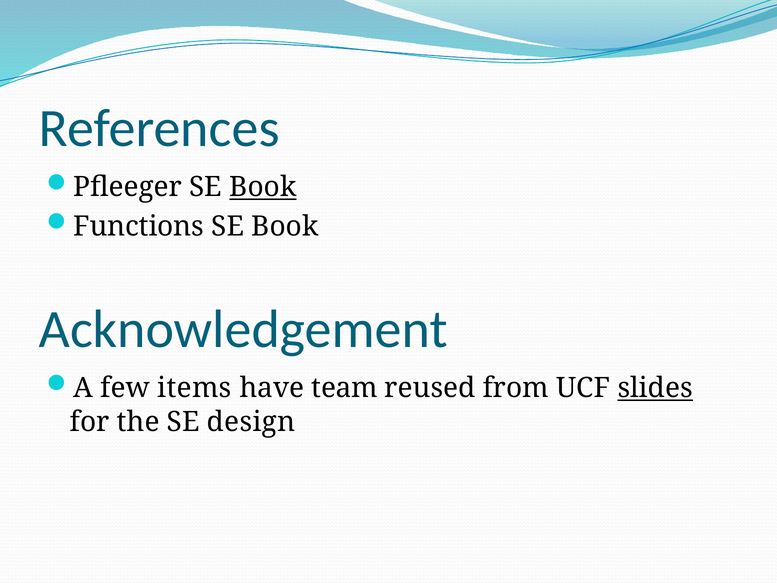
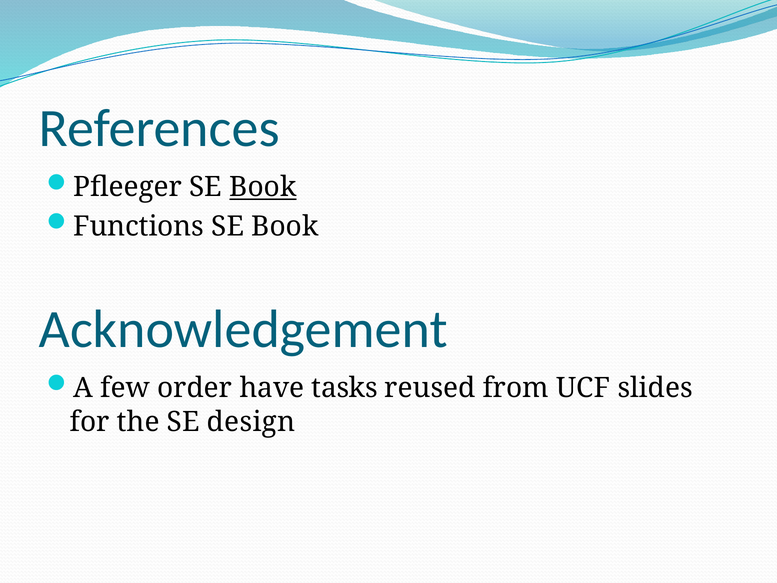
items: items -> order (195, 388)
team: team -> tasks (345, 388)
slides underline: present -> none (655, 388)
